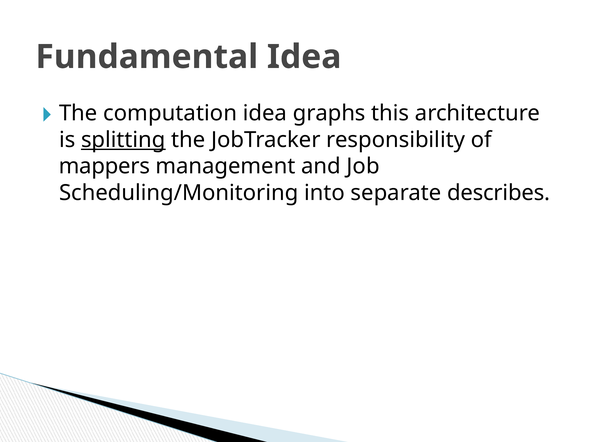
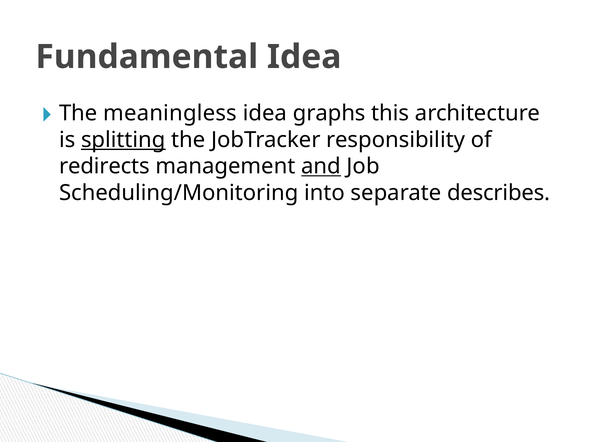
computation: computation -> meaningless (170, 113)
mappers: mappers -> redirects (104, 167)
and underline: none -> present (321, 167)
